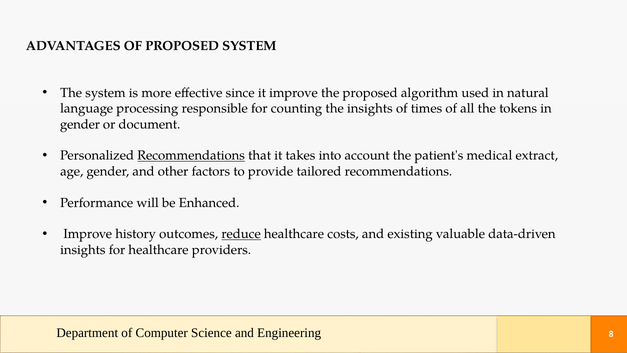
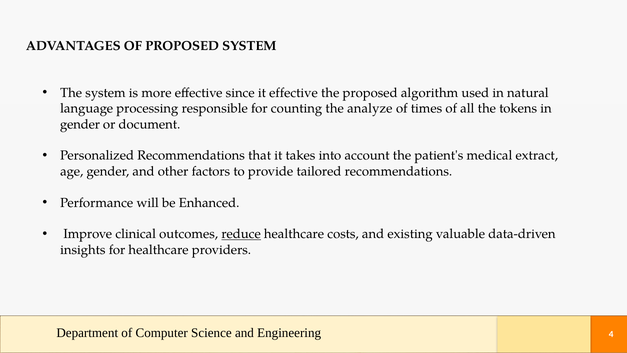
it improve: improve -> effective (294, 93)
the insights: insights -> analyze (370, 108)
Recommendations underline: present -> none (191, 156)
history: history -> clinical (136, 234)
8: 8 -> 4 (611, 334)
